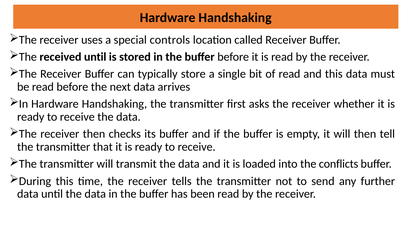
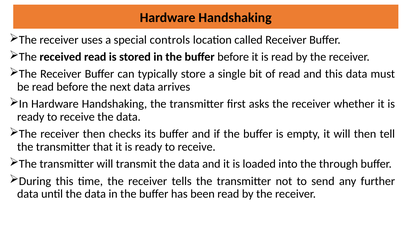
received until: until -> read (95, 57)
conflicts: conflicts -> through (339, 164)
